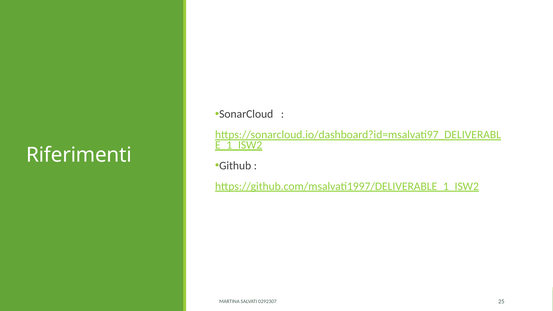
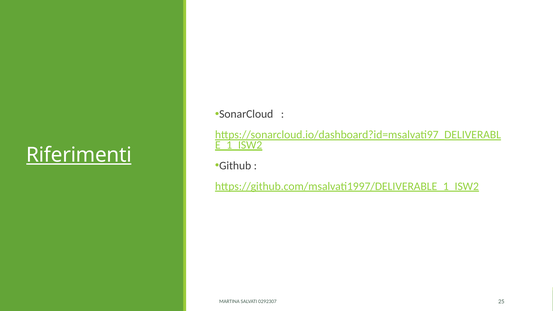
Riferimenti underline: none -> present (79, 155)
